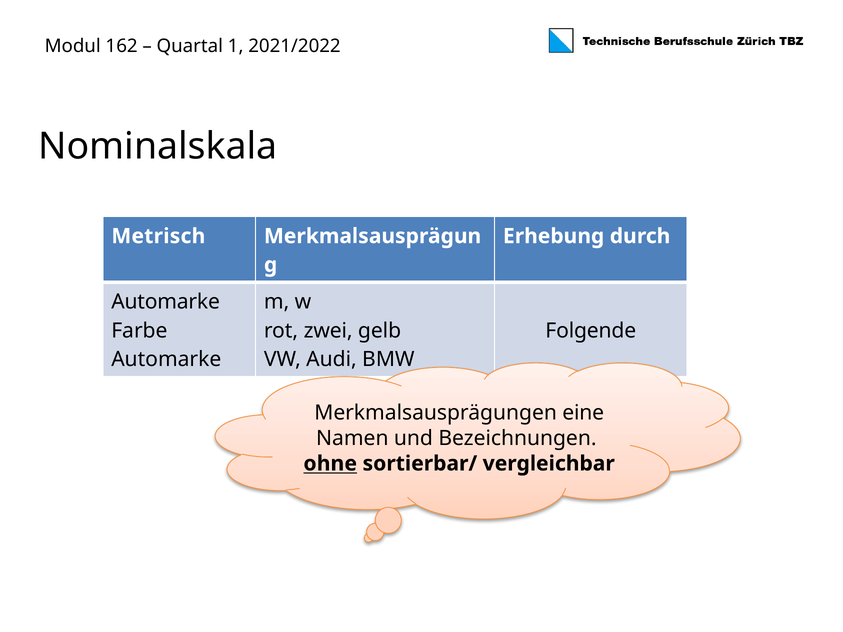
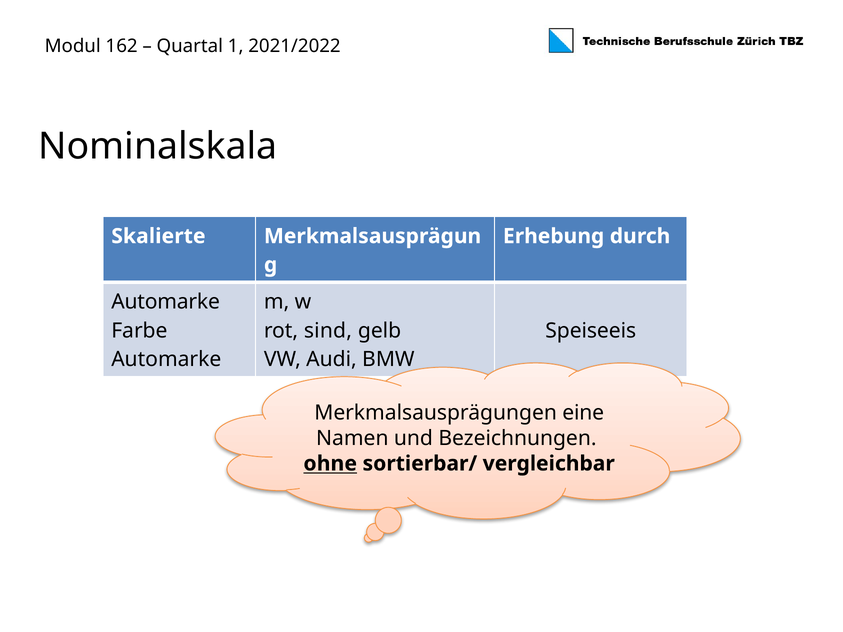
Metrisch: Metrisch -> Skalierte (158, 236)
zwei: zwei -> sind (328, 331)
Folgende: Folgende -> Speiseeis (591, 331)
